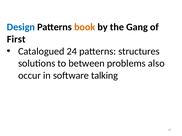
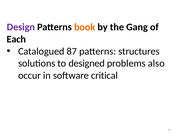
Design colour: blue -> purple (21, 27)
First: First -> Each (16, 39)
24: 24 -> 87 (72, 51)
between: between -> designed (87, 64)
talking: talking -> critical (104, 76)
